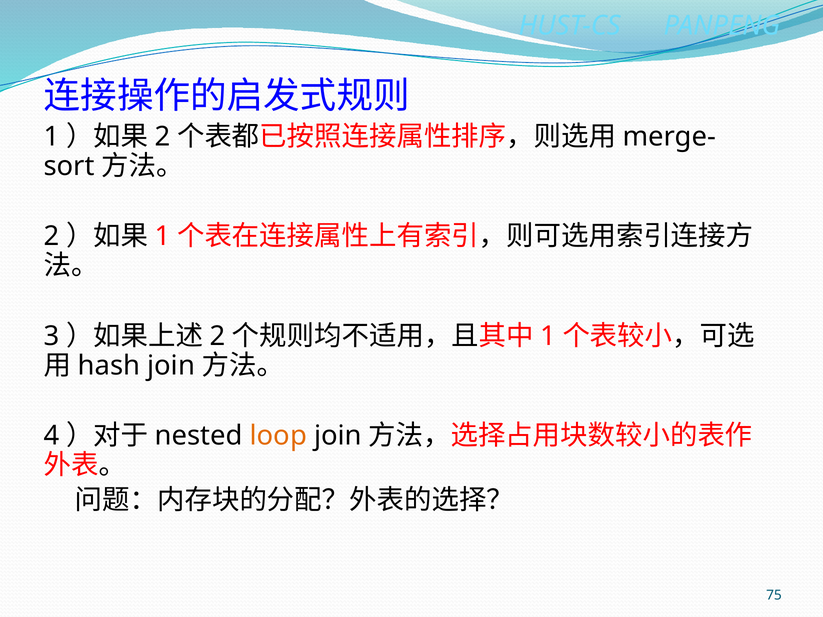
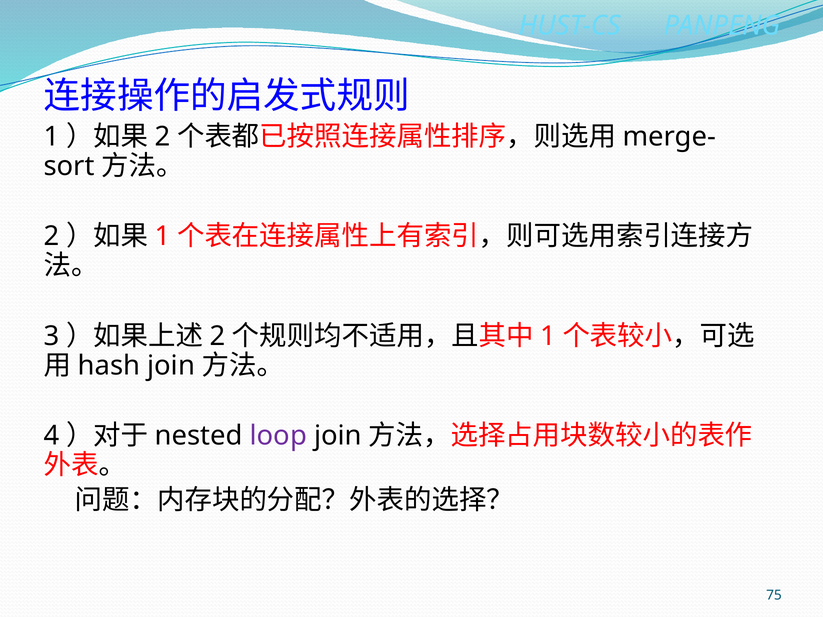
loop colour: orange -> purple (278, 436)
